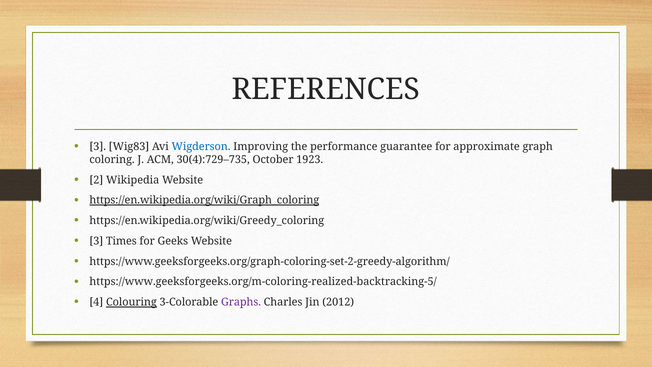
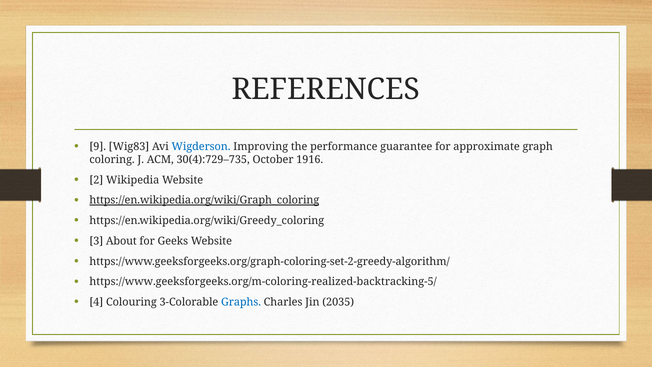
3: 3 -> 9 (98, 146)
1923: 1923 -> 1916 (310, 159)
Times: Times -> About (121, 241)
Colouring underline: present -> none (131, 302)
Graphs colour: purple -> blue (241, 302)
2012: 2012 -> 2035 (338, 302)
